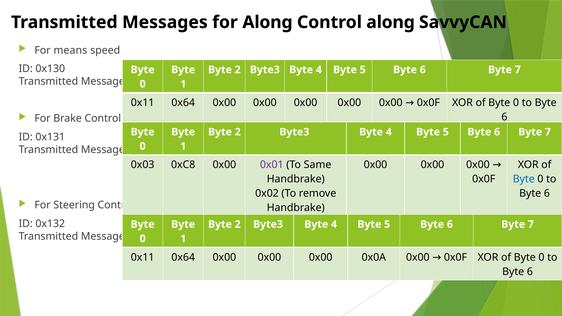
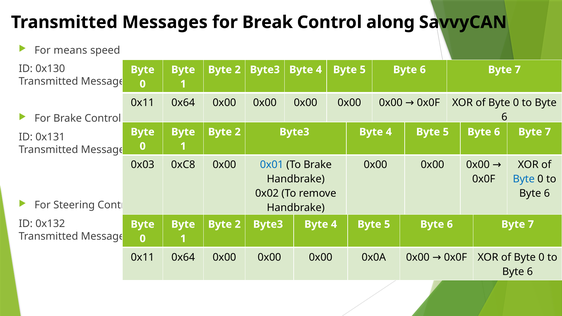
for Along: Along -> Break (267, 22)
0x01 colour: purple -> blue (272, 165)
To Same: Same -> Brake (318, 165)
